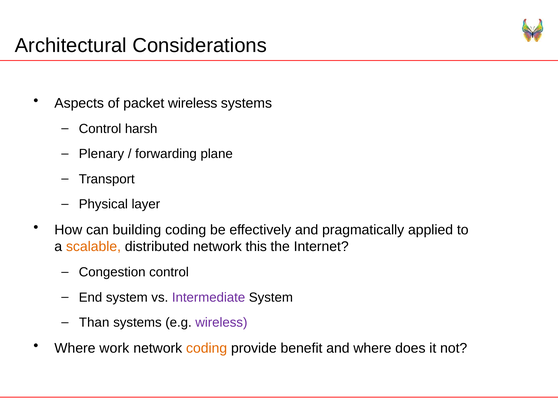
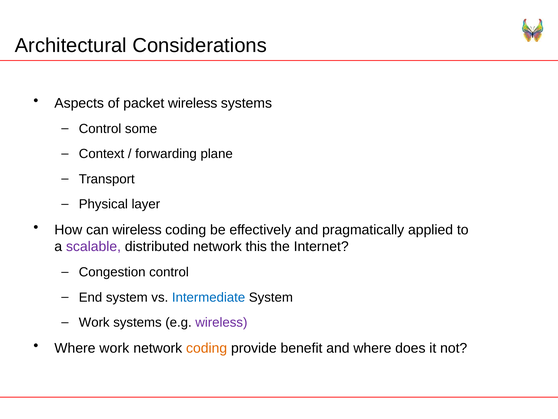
harsh: harsh -> some (141, 129)
Plenary: Plenary -> Context (102, 154)
can building: building -> wireless (137, 230)
scalable colour: orange -> purple (94, 246)
Intermediate colour: purple -> blue (209, 297)
Than: Than -> Work (94, 322)
